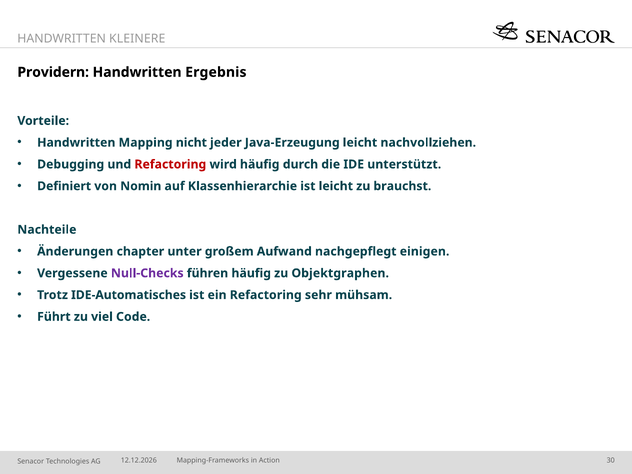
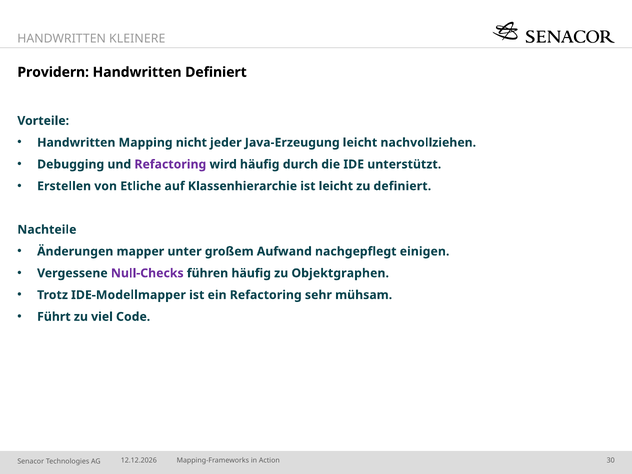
Handwritten Ergebnis: Ergebnis -> Definiert (216, 72)
Refactoring colour: red -> purple (170, 164)
Definiert: Definiert -> Erstellen (64, 186)
Nomin: Nomin -> Etliche (141, 186)
zu brauchst: brauchst -> definiert (402, 186)
chapter: chapter -> mapper (140, 251)
IDE-Automatisches: IDE-Automatisches -> IDE-Modellmapper (128, 295)
